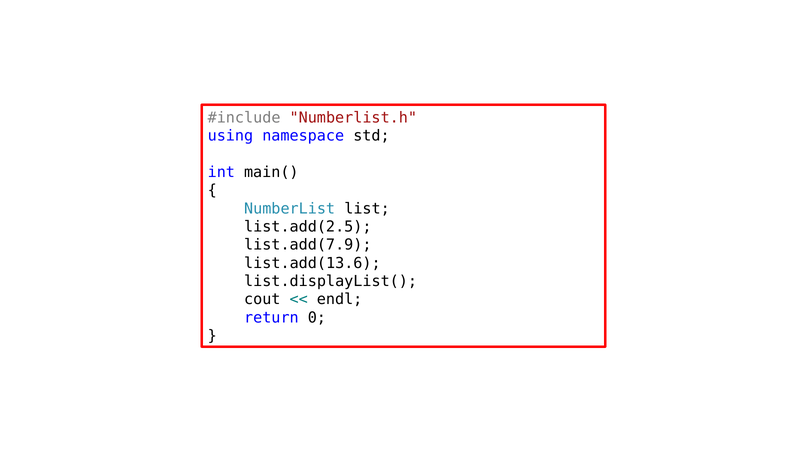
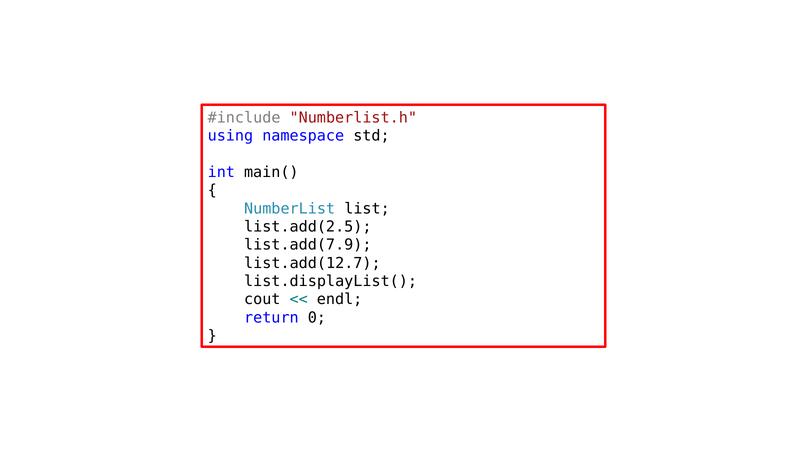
list.add(13.6: list.add(13.6 -> list.add(12.7 (312, 263)
